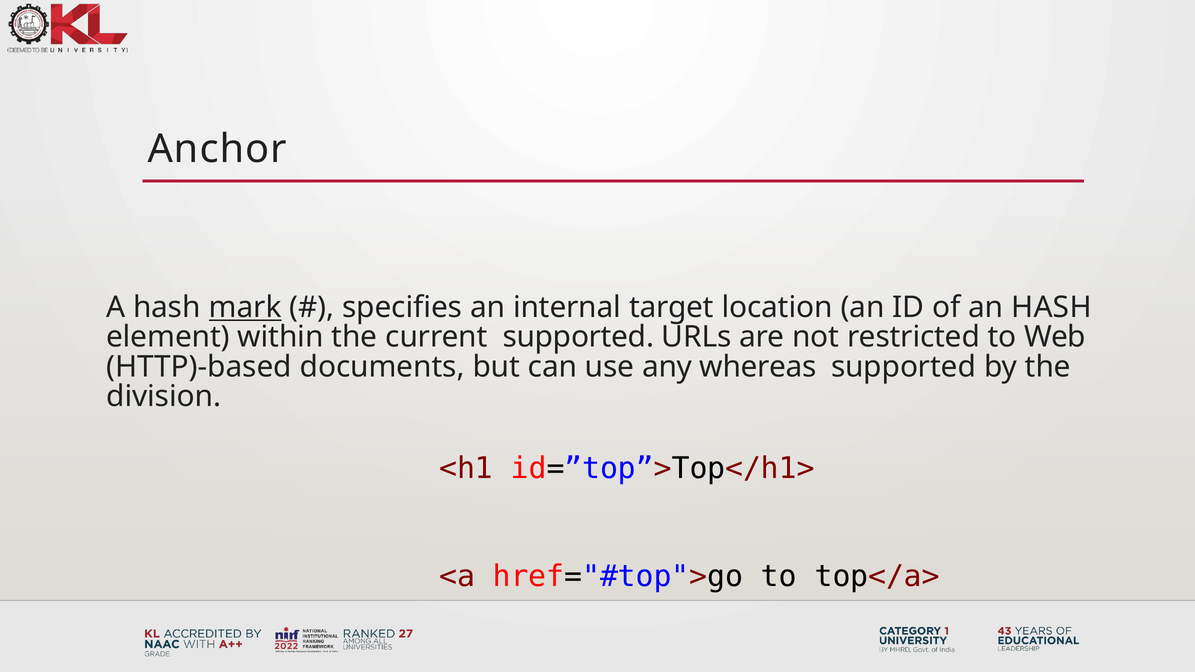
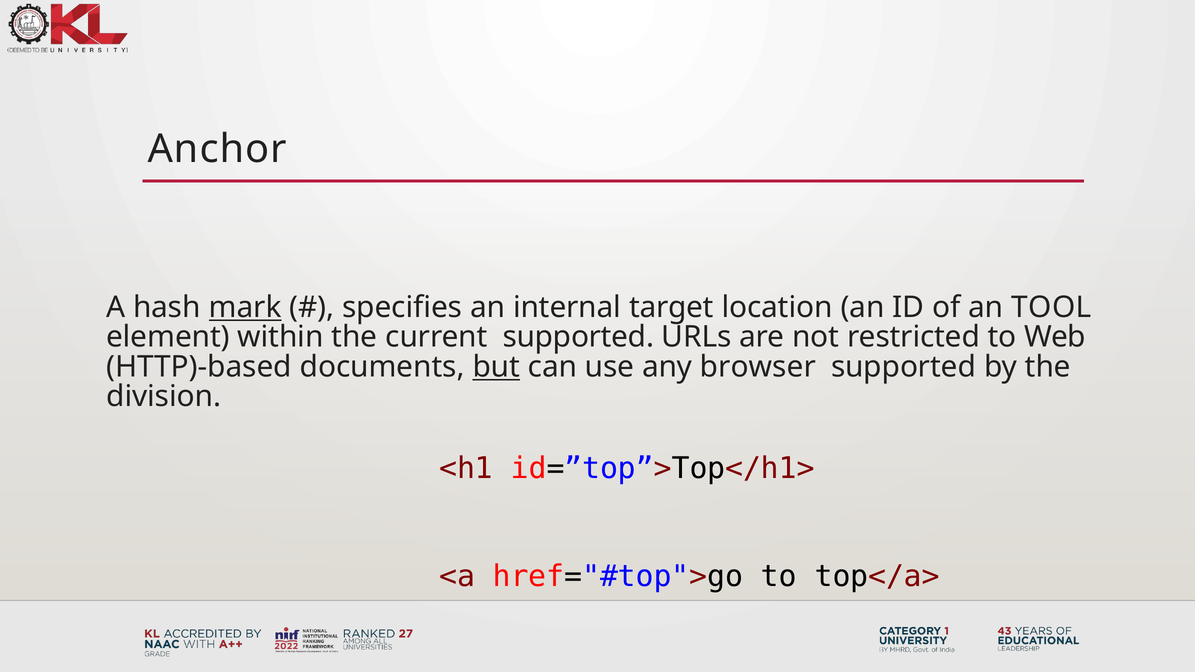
an HASH: HASH -> TOOL (1051, 307)
but underline: none -> present (496, 367)
whereas: whereas -> browser (758, 367)
